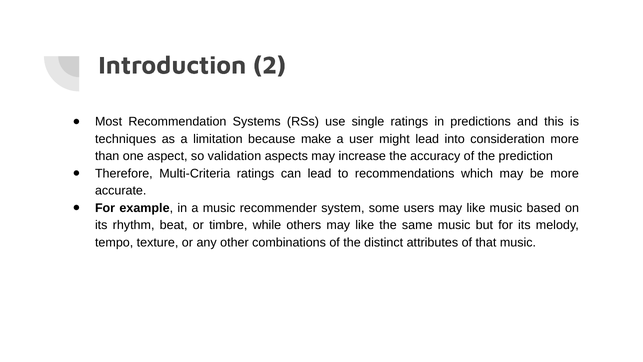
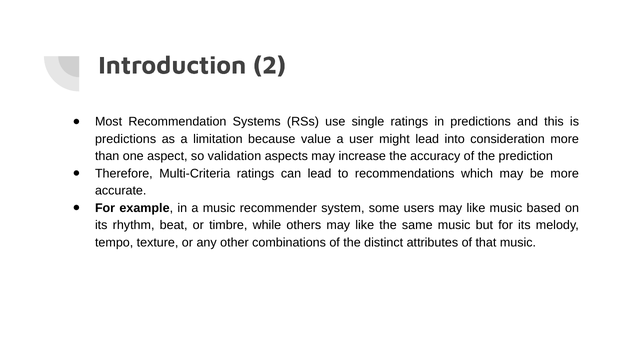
techniques: techniques -> predictions (126, 139)
make: make -> value (316, 139)
